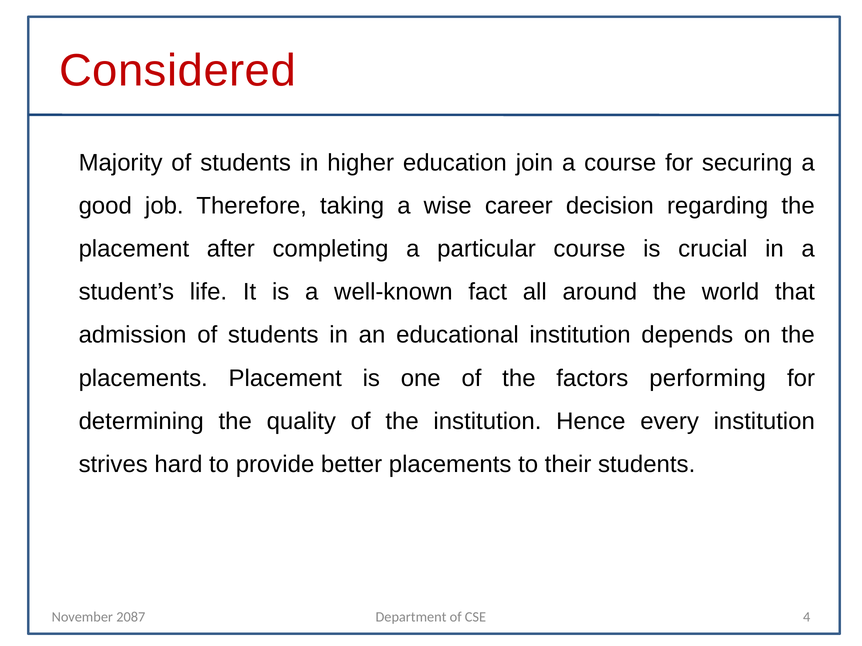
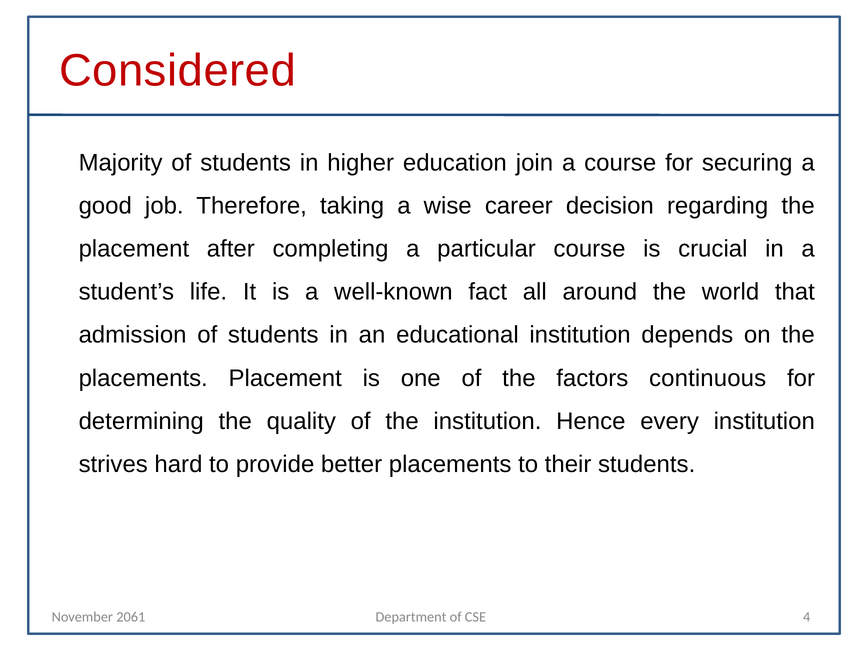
performing: performing -> continuous (708, 378)
2087: 2087 -> 2061 (131, 617)
